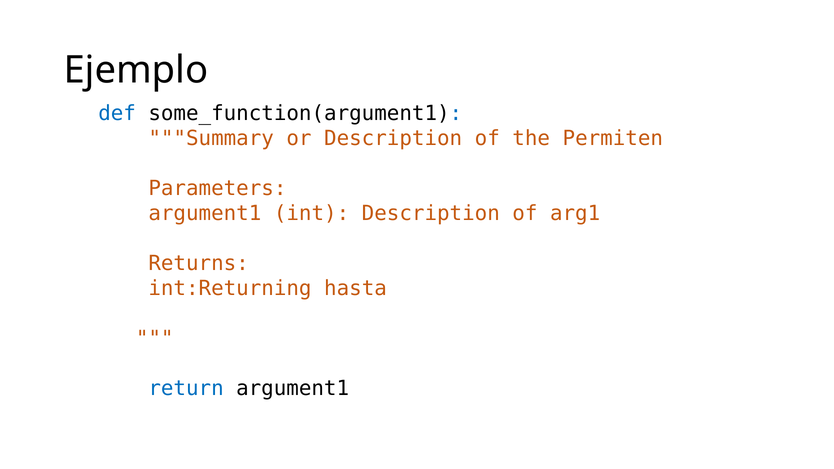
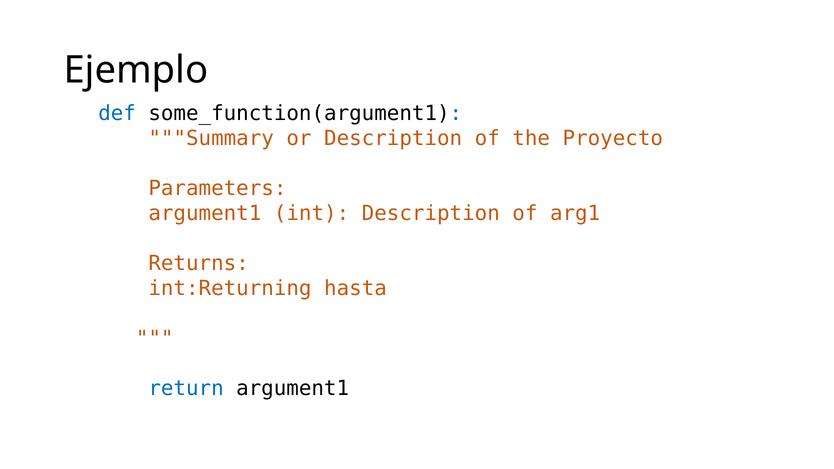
Permiten: Permiten -> Proyecto (613, 138)
